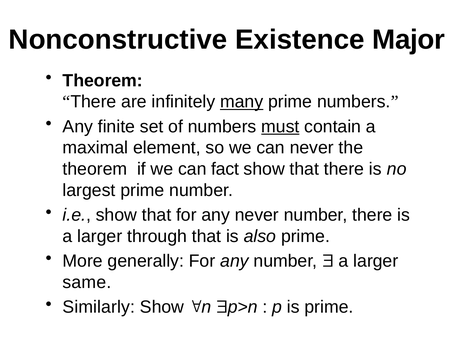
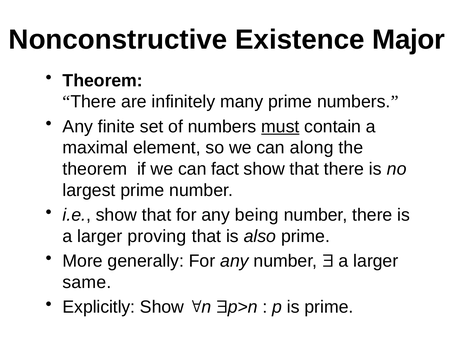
many underline: present -> none (242, 102)
can never: never -> along (312, 148)
any never: never -> being (257, 215)
through: through -> proving (157, 236)
Similarly: Similarly -> Explicitly (99, 307)
